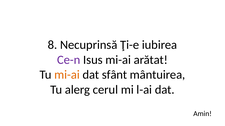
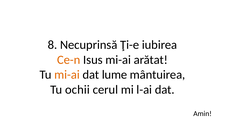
Ce-n colour: purple -> orange (69, 60)
sfânt: sfânt -> lume (115, 75)
alerg: alerg -> ochii (77, 90)
